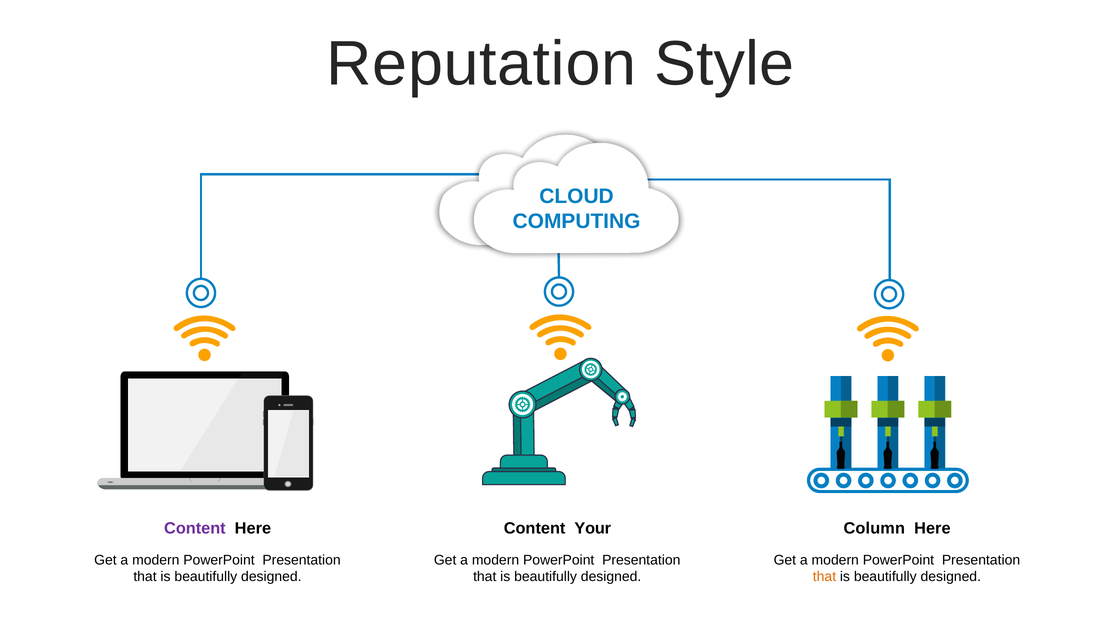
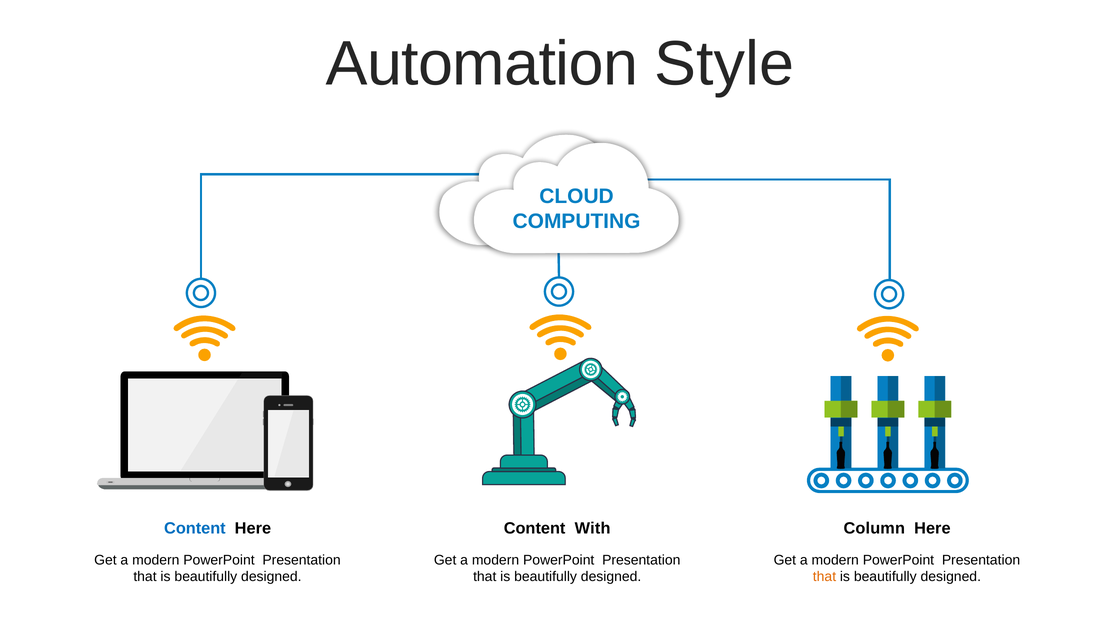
Reputation: Reputation -> Automation (482, 64)
Content colour: purple -> blue (195, 528)
Your: Your -> With (593, 528)
